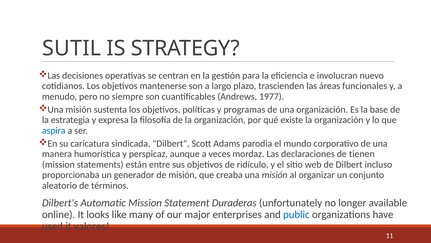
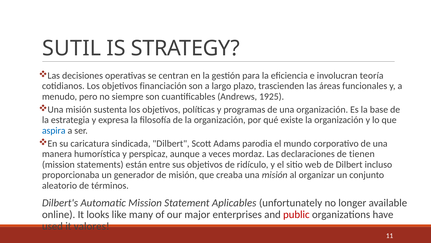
nuevo: nuevo -> teoría (372, 75)
mantenerse: mantenerse -> financiación (163, 86)
1977: 1977 -> 1925 (272, 96)
Duraderas: Duraderas -> Aplicables (234, 202)
public colour: blue -> red (296, 214)
